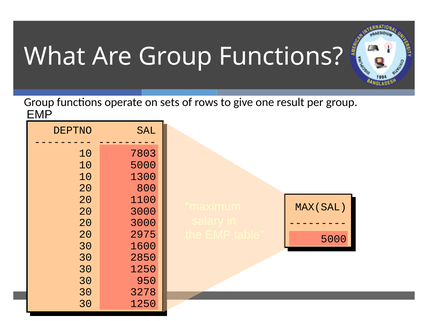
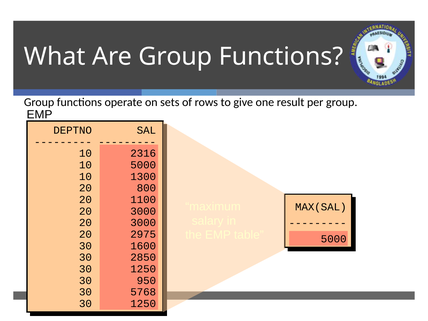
7803: 7803 -> 2316 (143, 153)
3278: 3278 -> 5768 (143, 292)
